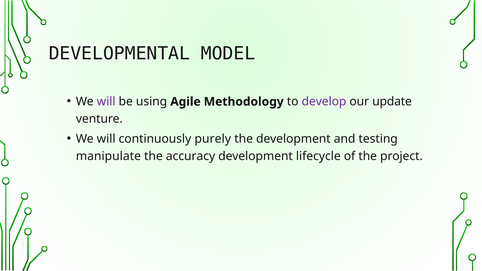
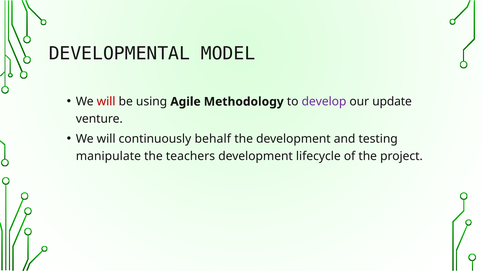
will colour: purple -> red (106, 102)
purely: purely -> behalf (213, 139)
accuracy: accuracy -> teachers (190, 156)
